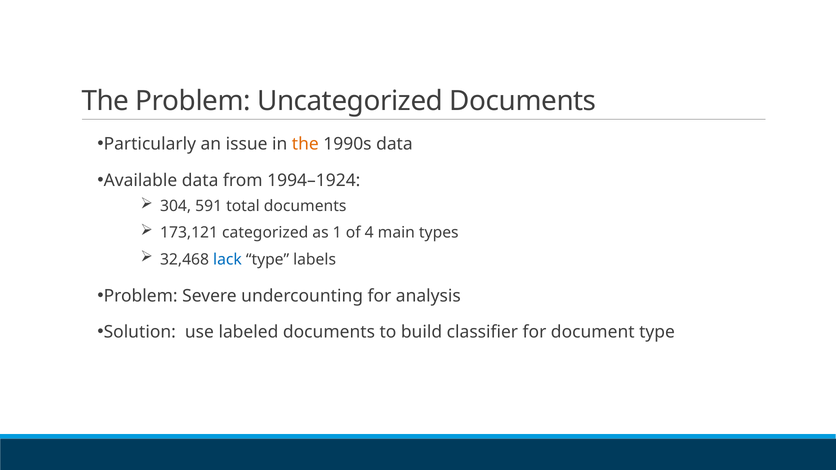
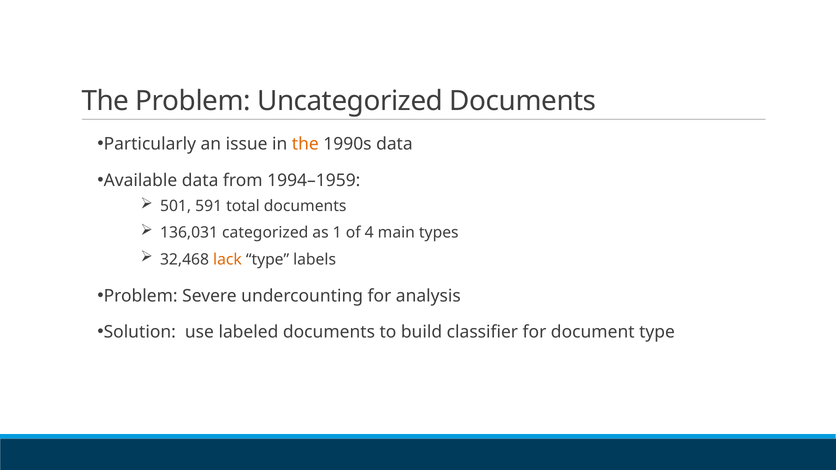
1994–1924: 1994–1924 -> 1994–1959 (314, 180)
304: 304 -> 501 (176, 206)
173,121: 173,121 -> 136,031 (189, 233)
lack colour: blue -> orange (227, 260)
